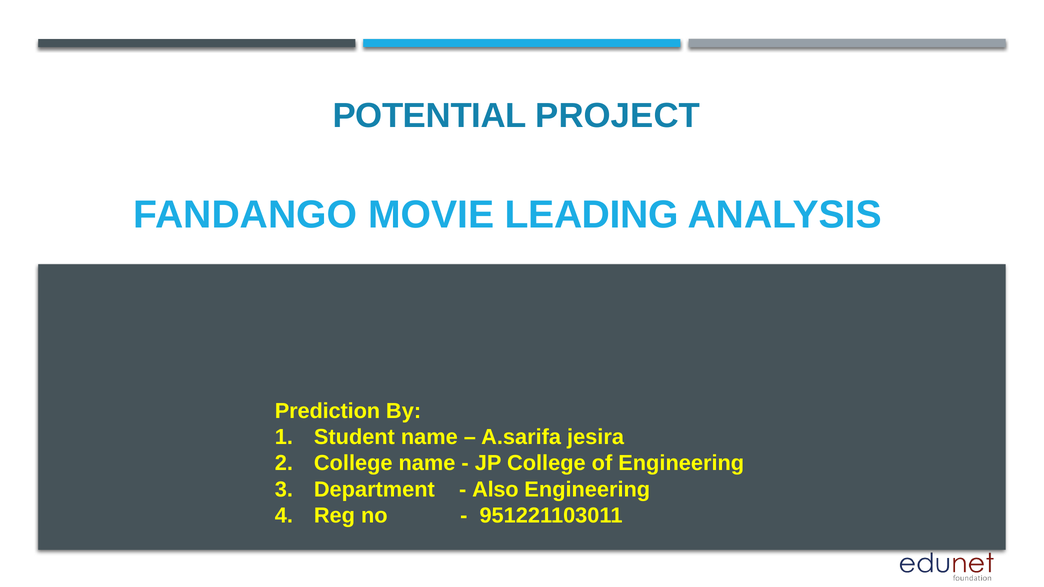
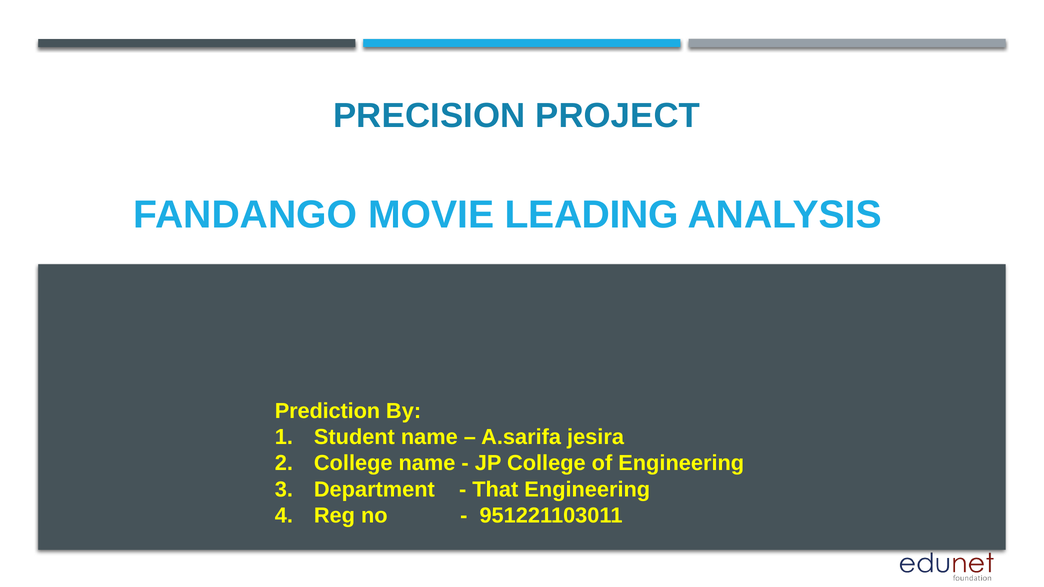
POTENTIAL: POTENTIAL -> PRECISION (429, 116)
Also: Also -> That (495, 490)
